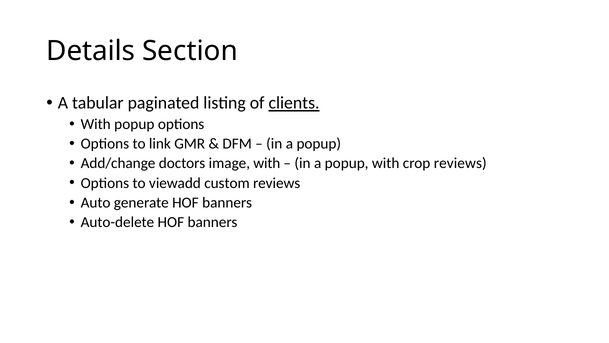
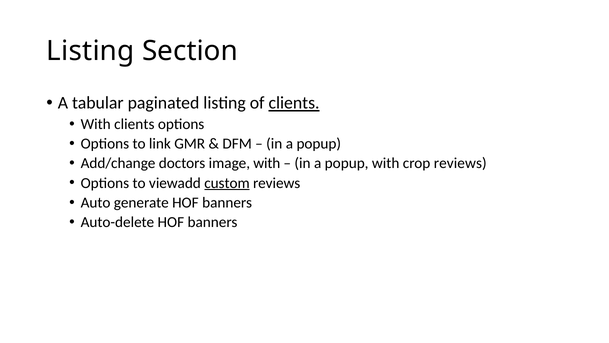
Details: Details -> Listing (91, 51)
With popup: popup -> clients (134, 124)
custom underline: none -> present (227, 183)
